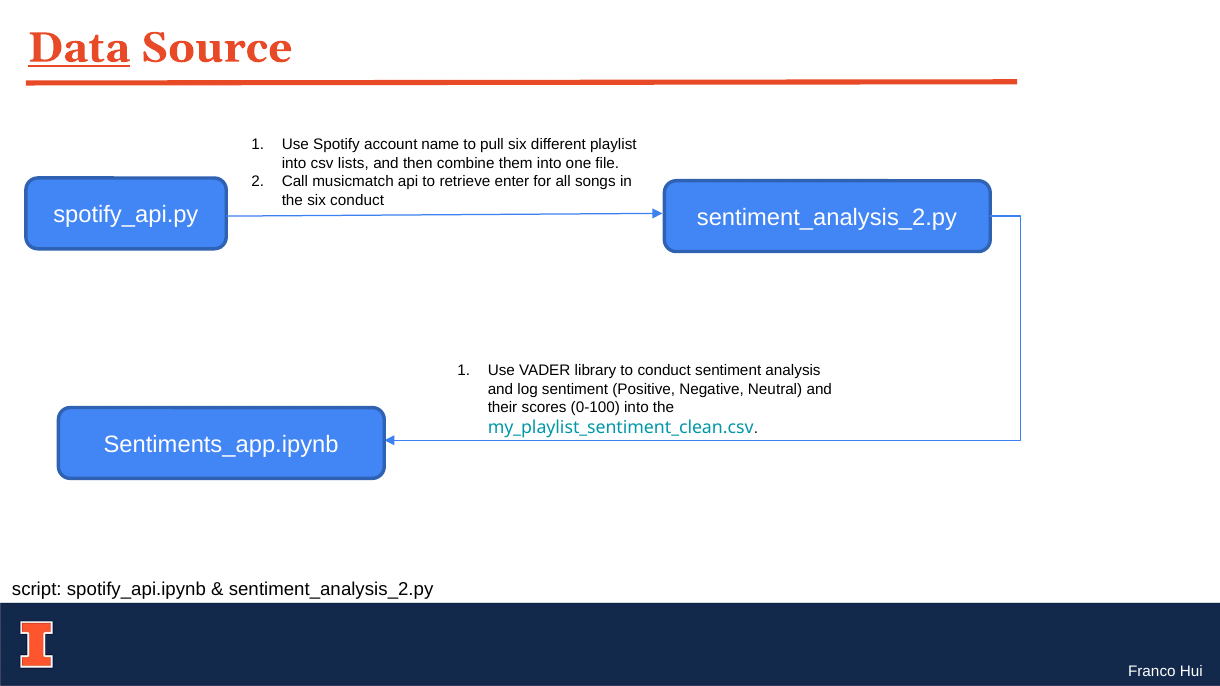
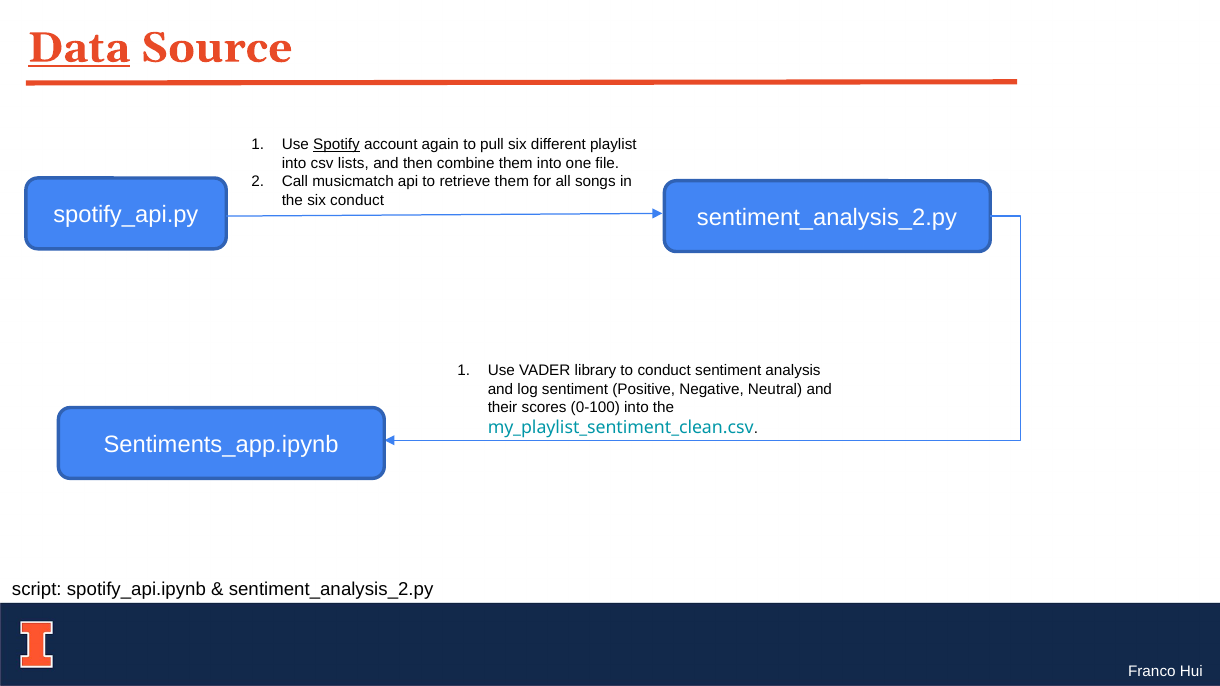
Spotify underline: none -> present (336, 145)
name: name -> again (440, 145)
retrieve enter: enter -> them (512, 182)
